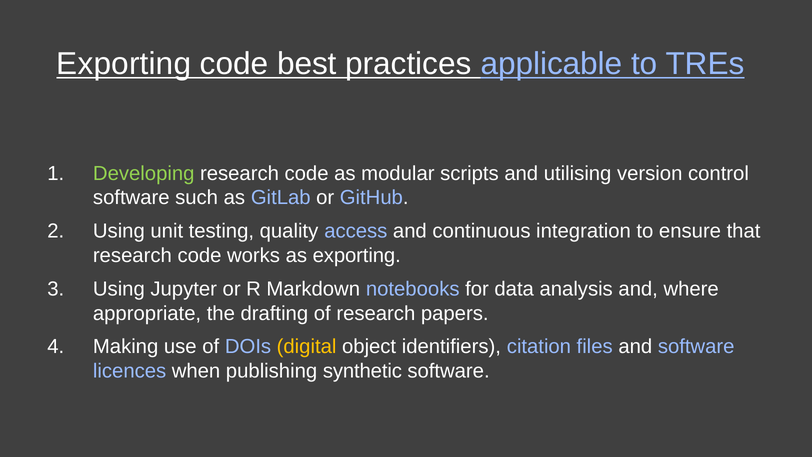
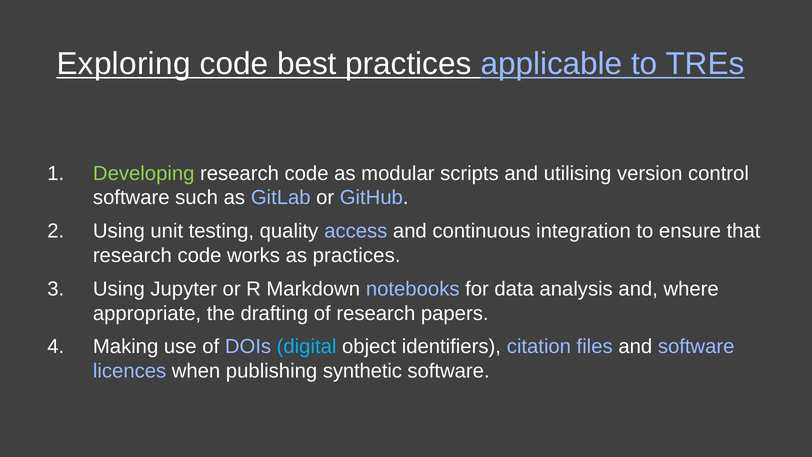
Exporting: Exporting -> Exploring (124, 64)
as exporting: exporting -> practices (357, 255)
digital colour: yellow -> light blue (307, 347)
